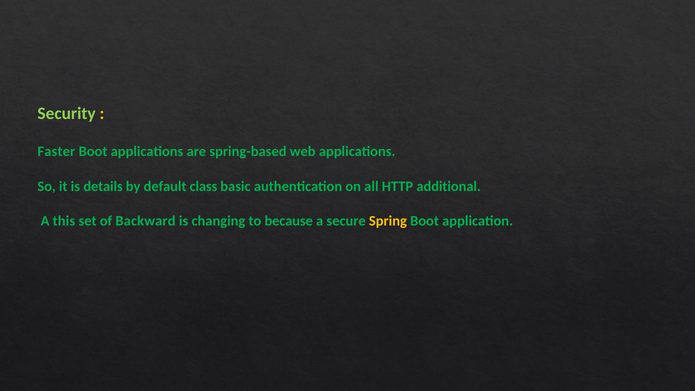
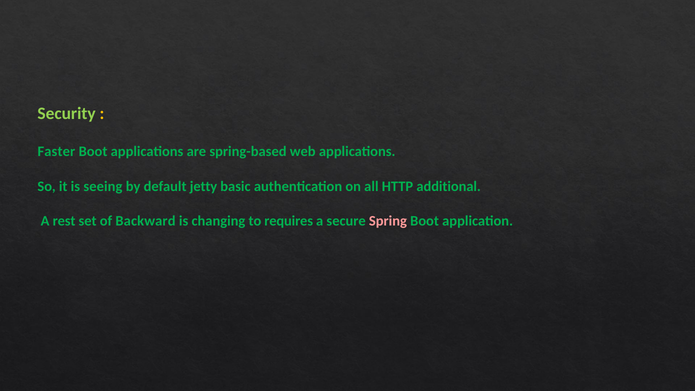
details: details -> seeing (103, 186)
class: class -> jetty (204, 186)
this: this -> rest (64, 221)
because: because -> requires (289, 221)
Spring colour: yellow -> pink (388, 221)
